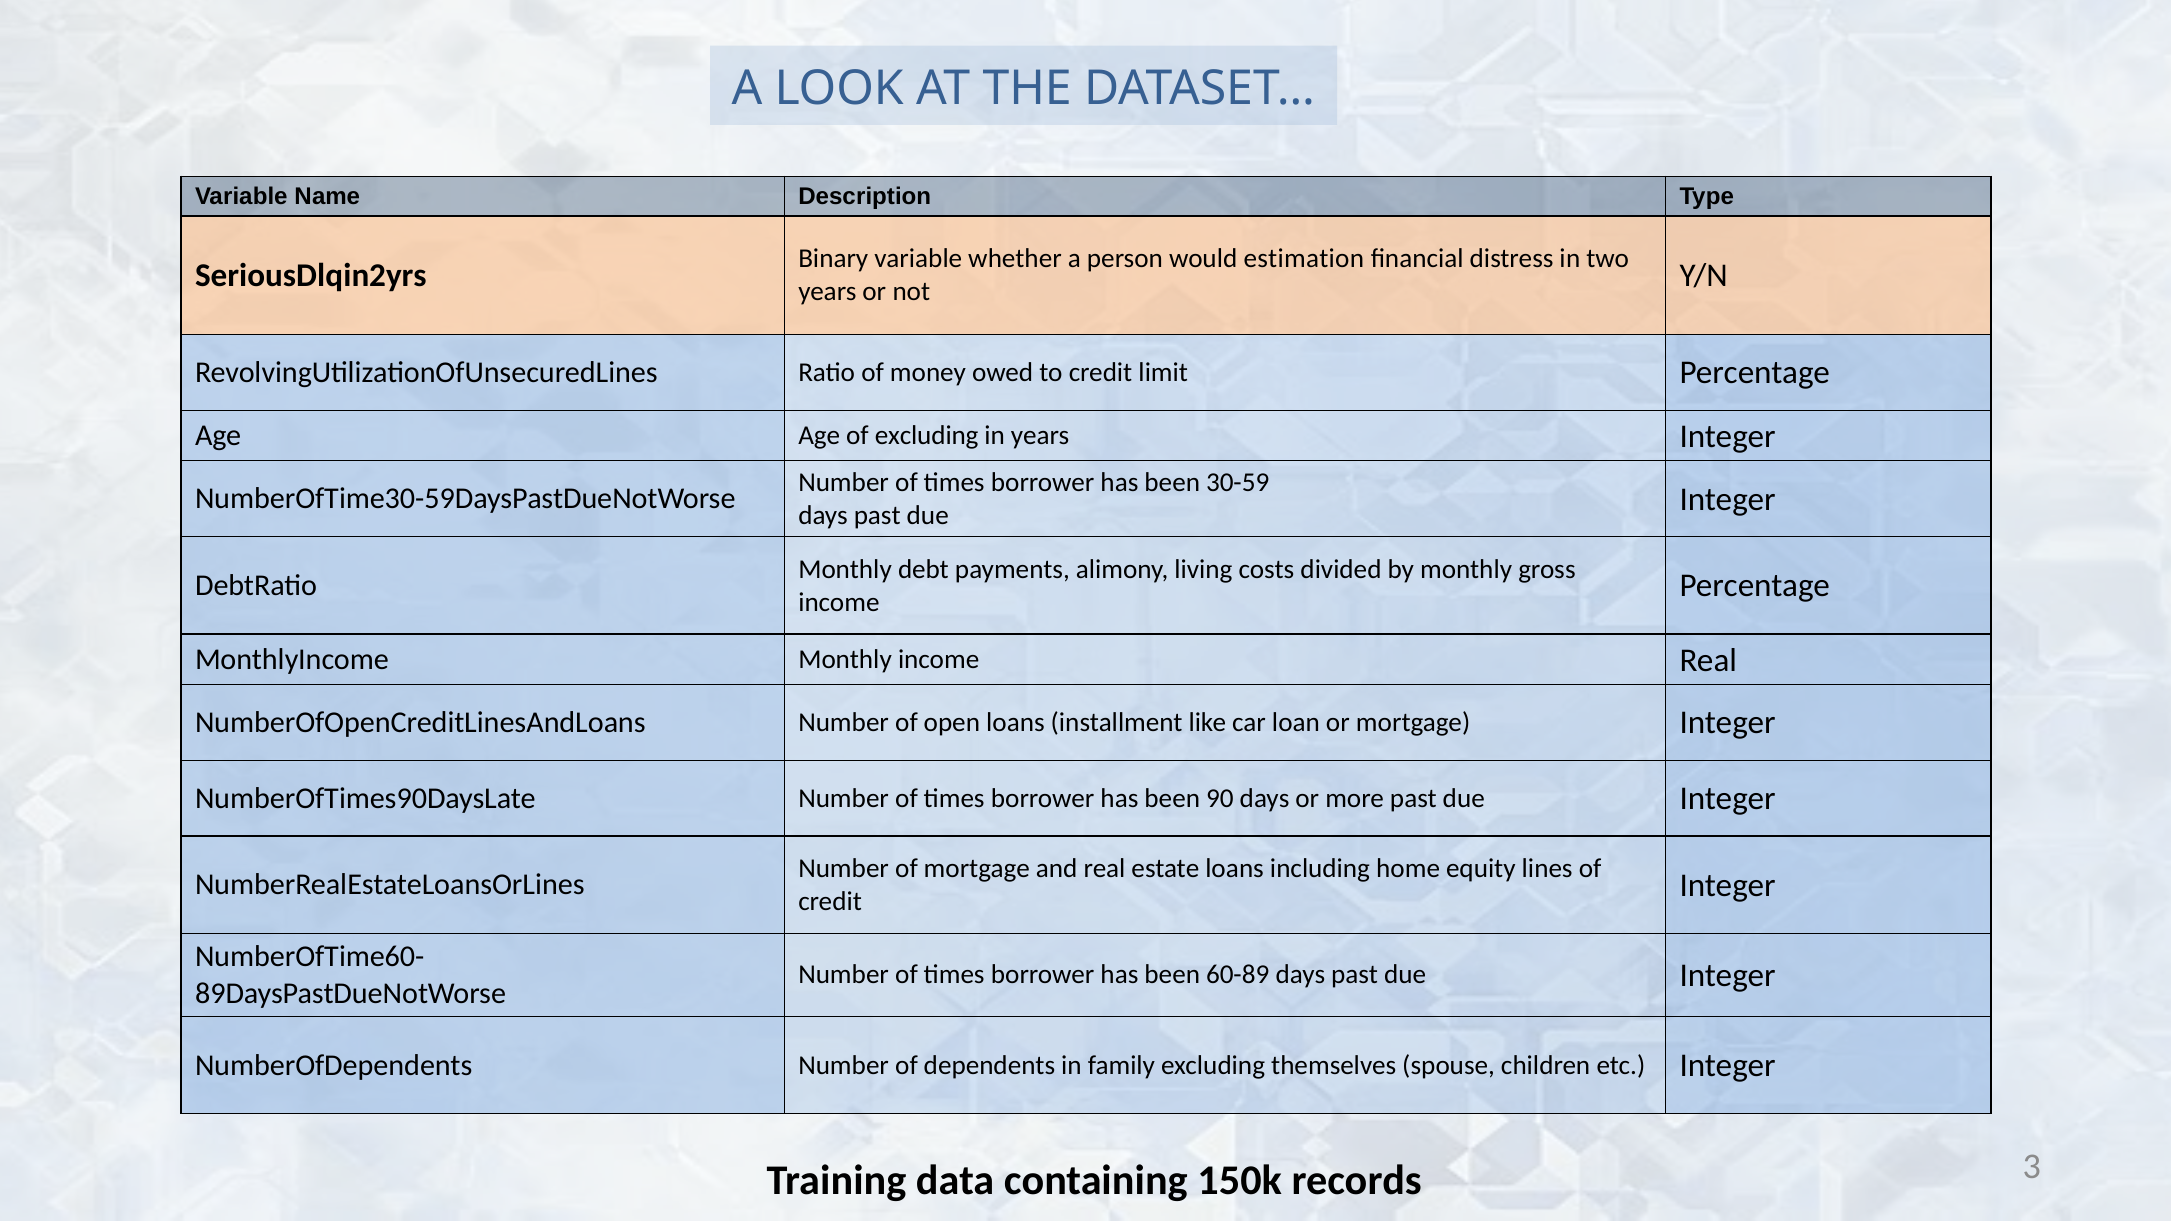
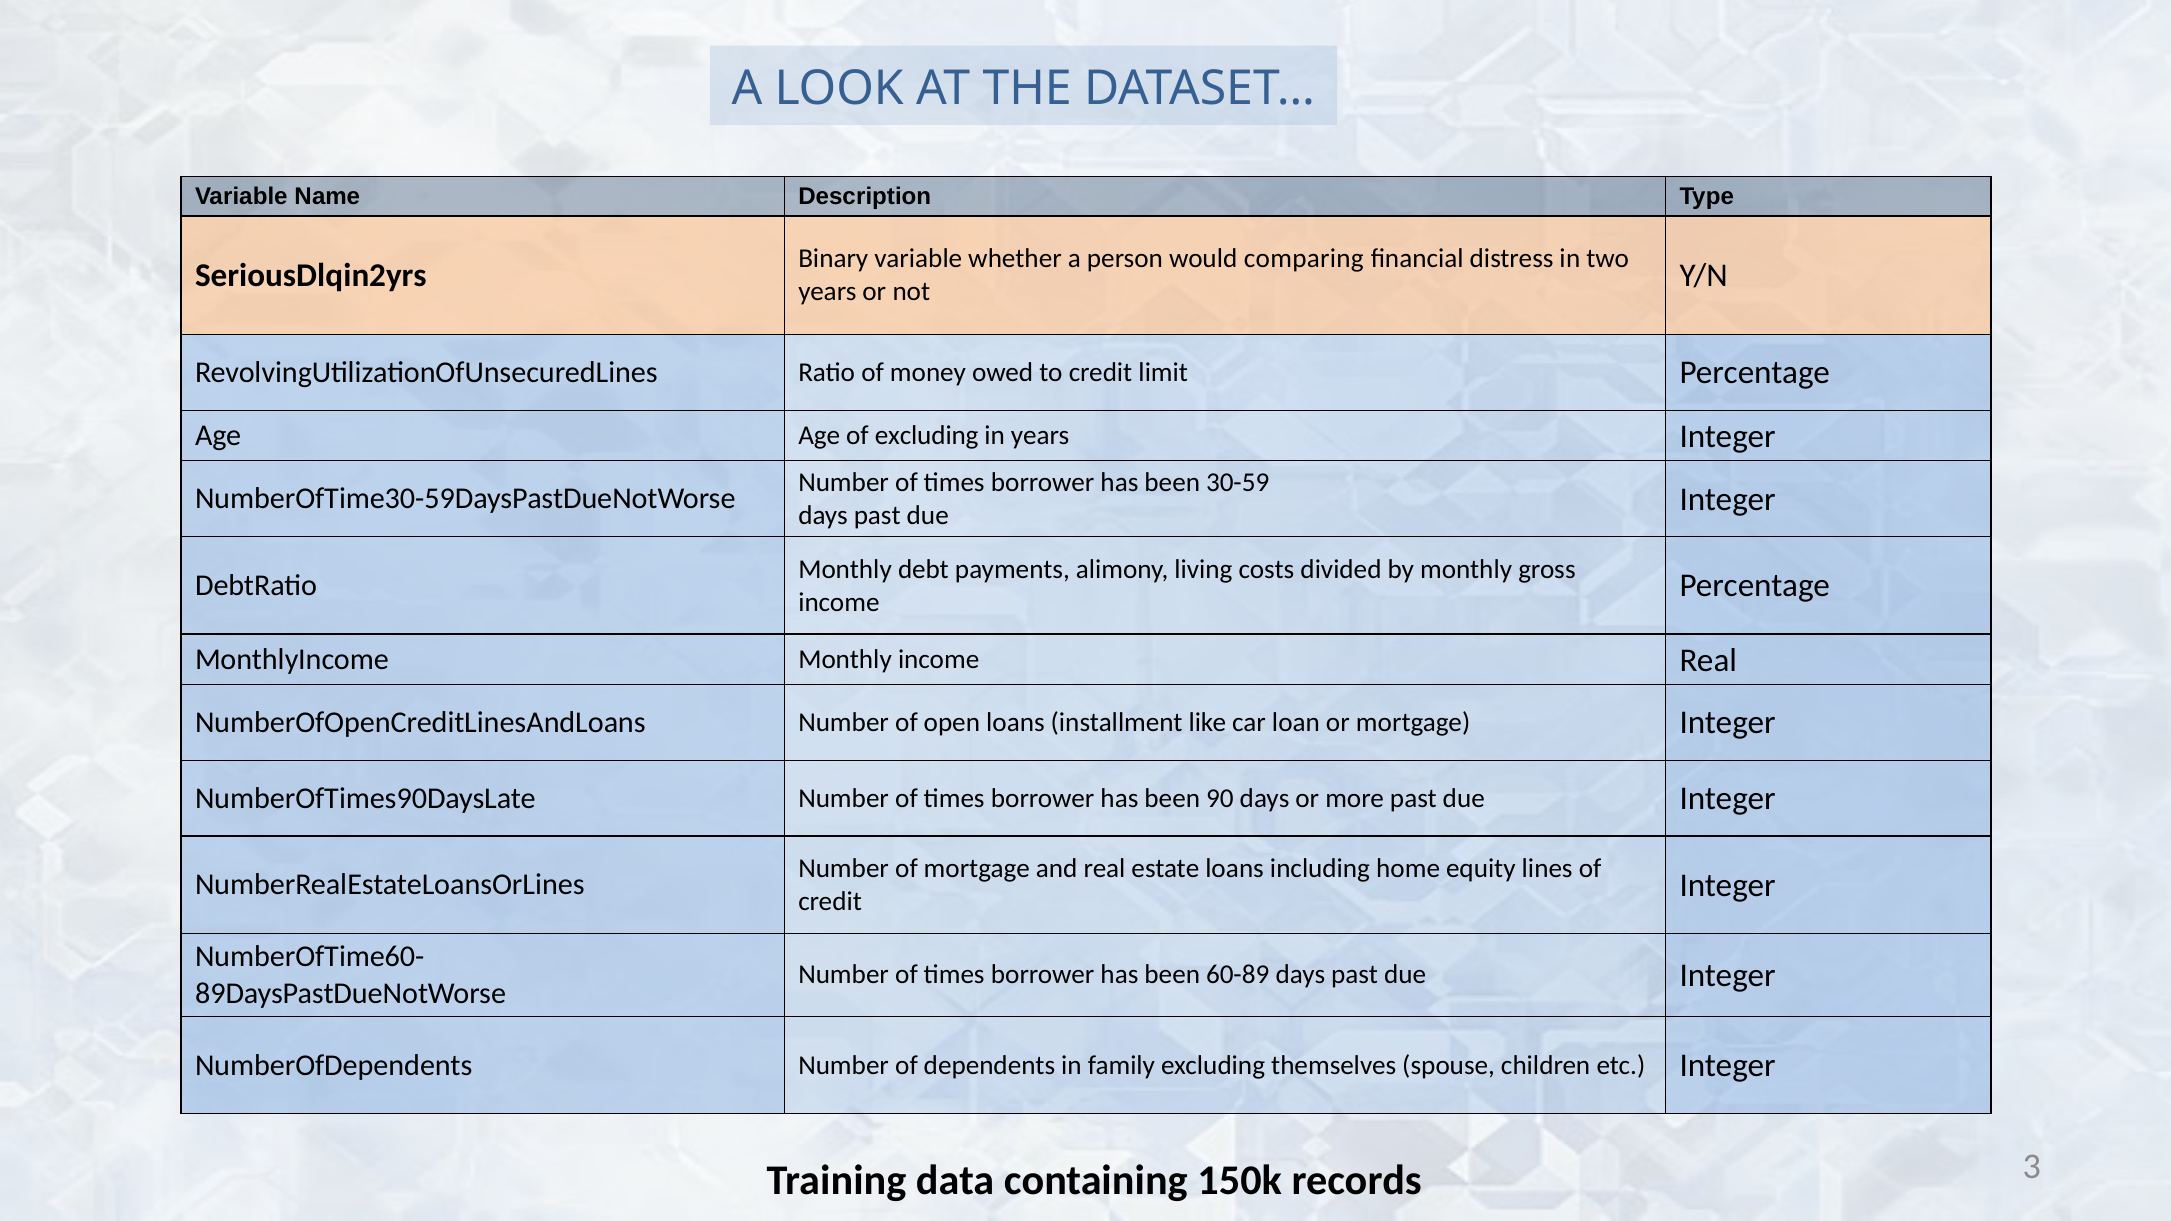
estimation: estimation -> comparing (1304, 259)
